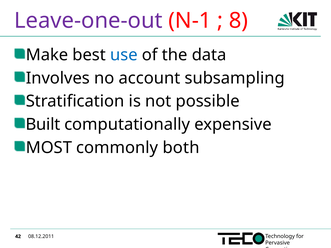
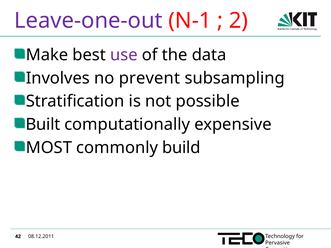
8: 8 -> 2 (238, 21)
use colour: blue -> purple (124, 55)
account: account -> prevent (149, 78)
both: both -> build (181, 148)
